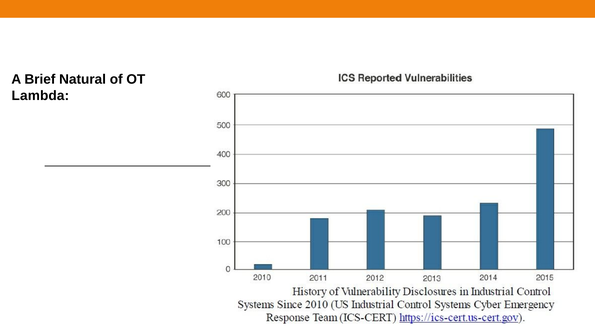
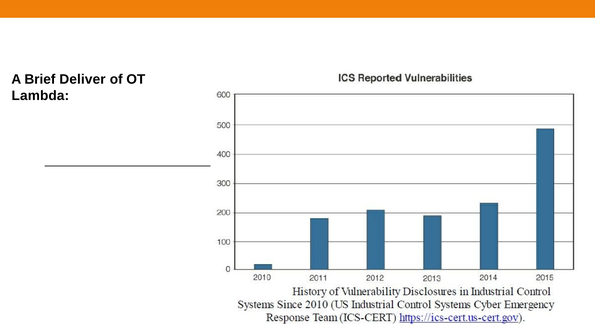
Natural: Natural -> Deliver (82, 79)
